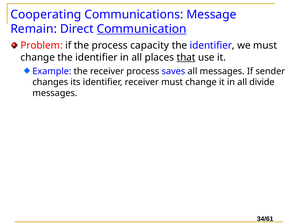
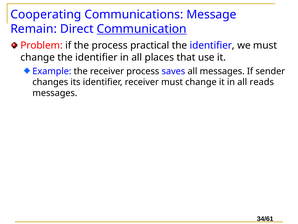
capacity: capacity -> practical (150, 45)
that underline: present -> none (186, 57)
divide: divide -> reads (262, 82)
